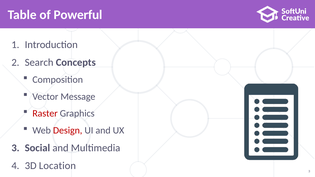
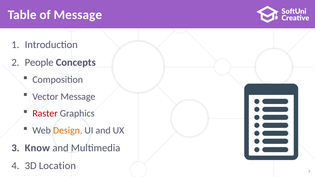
of Powerful: Powerful -> Message (78, 15)
Search: Search -> People (39, 62)
Design colour: red -> orange (68, 130)
Social: Social -> Know (37, 148)
